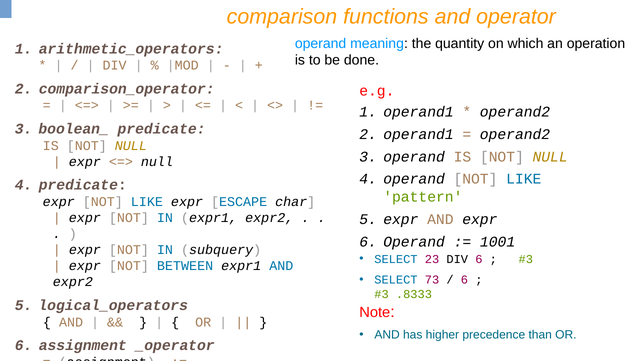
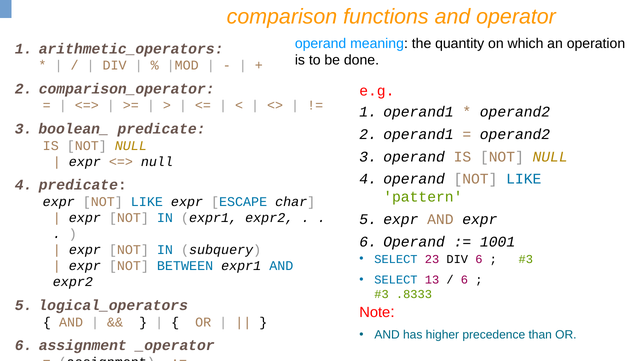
73: 73 -> 13 (432, 280)
